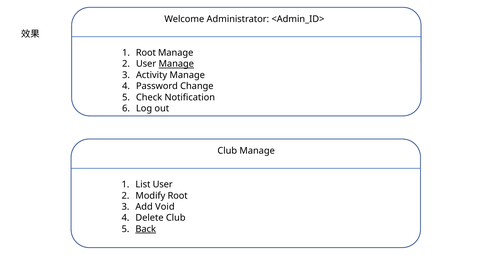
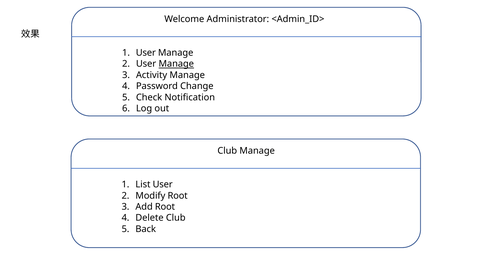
Root: Root -> User (146, 53)
Add Void: Void -> Root (165, 206)
Back underline: present -> none (146, 228)
